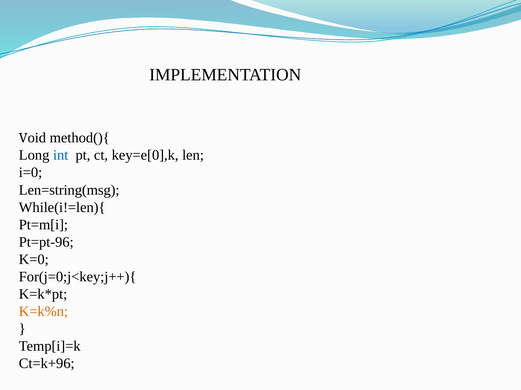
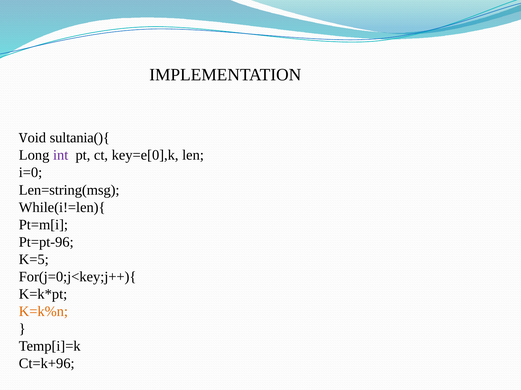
method(){: method(){ -> sultania(){ (80, 138)
int colour: blue -> purple (61, 156)
K=0: K=0 -> K=5 (34, 260)
